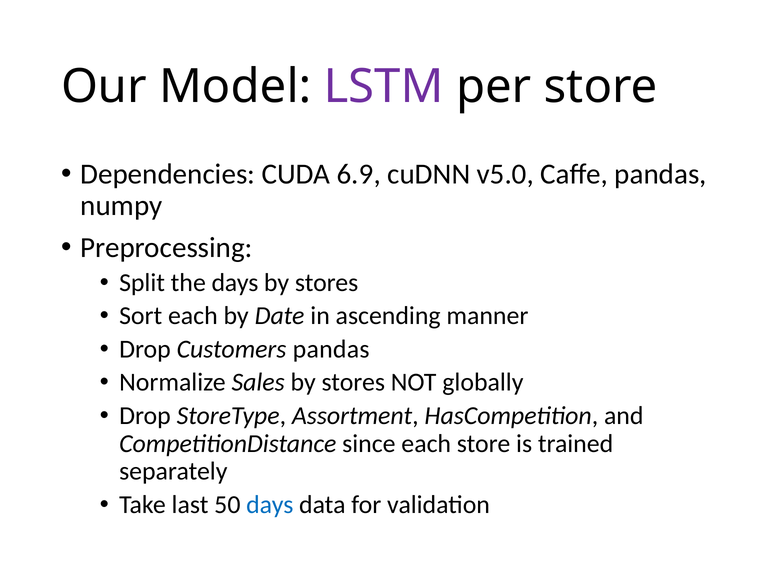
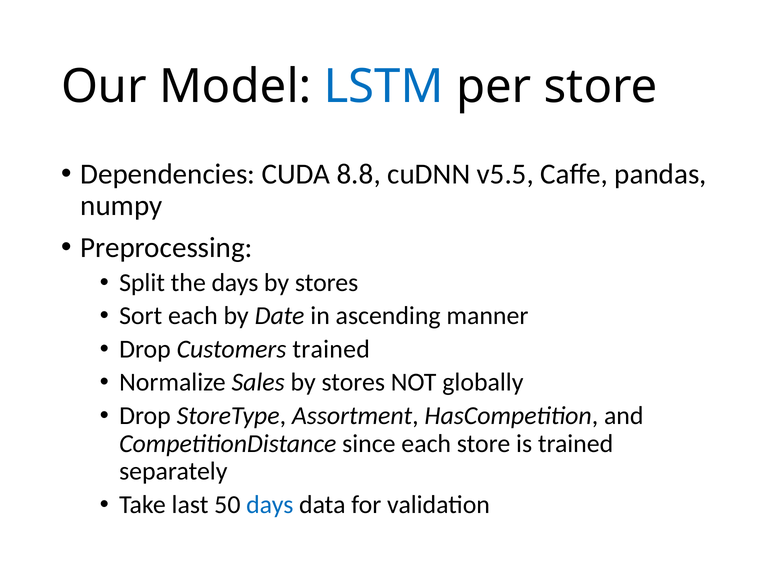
LSTM colour: purple -> blue (384, 87)
6.9: 6.9 -> 8.8 (359, 174)
v5.0: v5.0 -> v5.5 (505, 174)
Customers pandas: pandas -> trained (331, 349)
